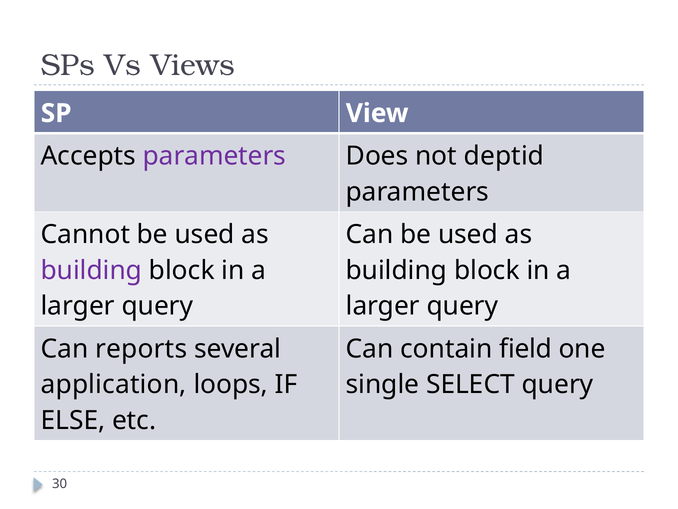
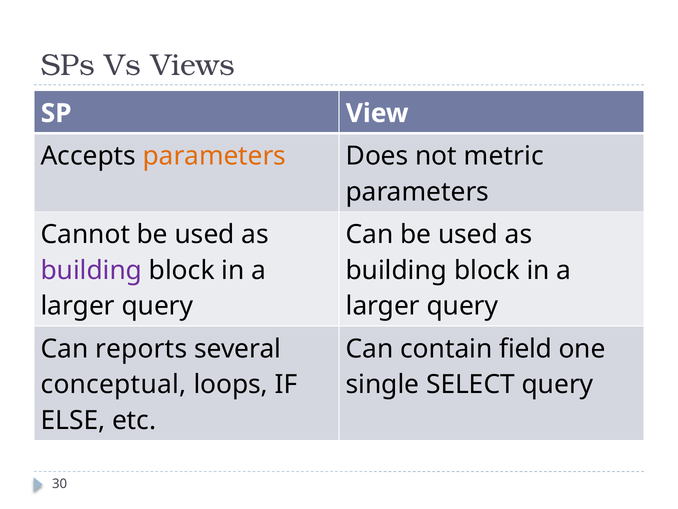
parameters colour: purple -> orange (214, 156)
deptid: deptid -> metric (504, 156)
application: application -> conceptual (114, 384)
